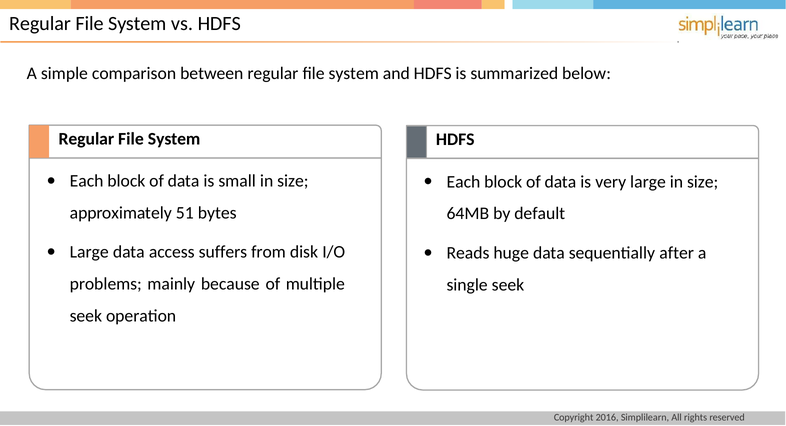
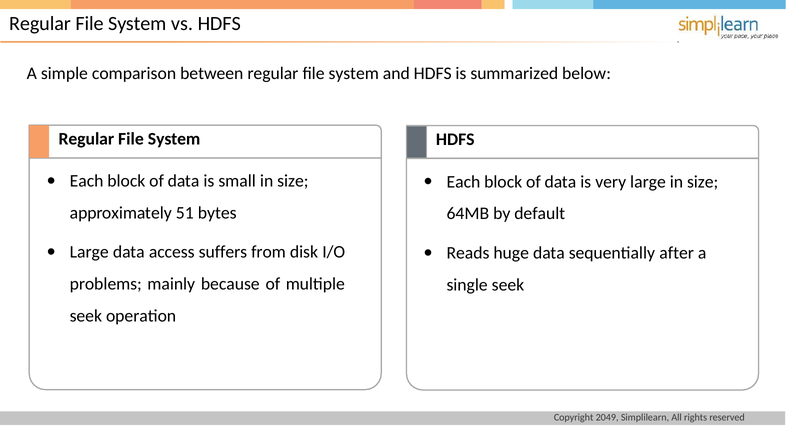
2016: 2016 -> 2049 (607, 418)
